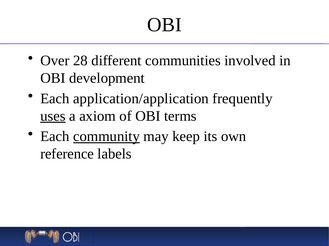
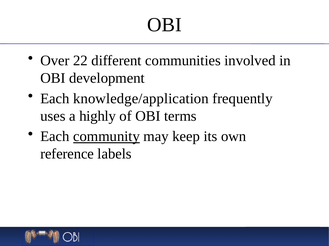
28: 28 -> 22 (80, 61)
application/application: application/application -> knowledge/application (141, 99)
uses underline: present -> none (53, 116)
axiom: axiom -> highly (98, 116)
